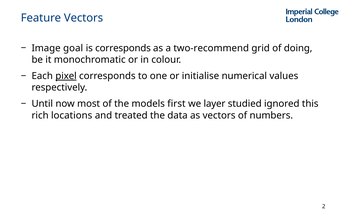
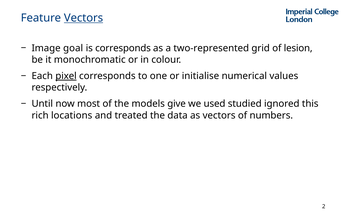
Vectors underline: none -> present (84, 18)
two-recommend: two-recommend -> two-represented (211, 48)
doing: doing -> lesion (298, 48)
first: first -> give (177, 104)
layer: layer -> used (214, 104)
